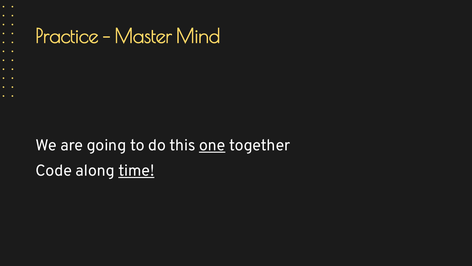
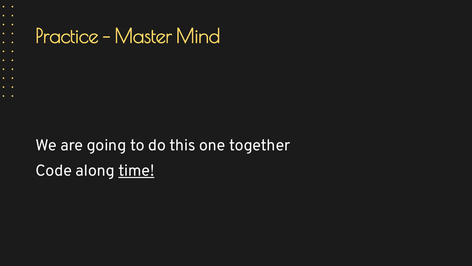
one underline: present -> none (212, 145)
